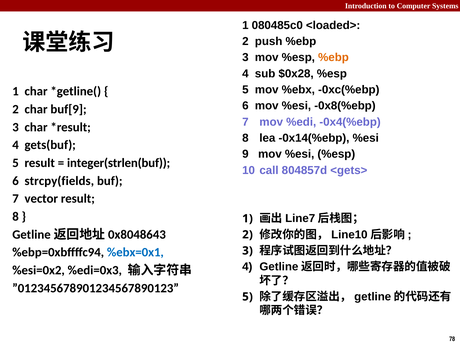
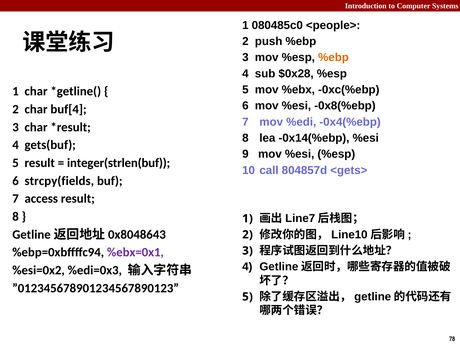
<loaded>: <loaded> -> <people> (333, 25)
buf[9: buf[9 -> buf[4 (69, 109)
vector: vector -> access (41, 199)
%ebx=0x1 colour: blue -> purple (135, 252)
